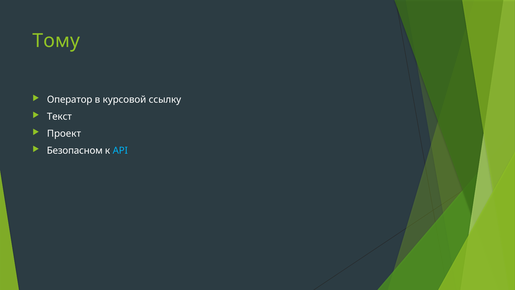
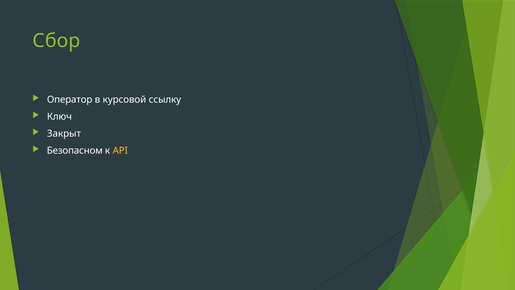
Тому: Тому -> Сбор (56, 41)
Текст: Текст -> Ключ (59, 117)
Проект: Проект -> Закрыт (64, 134)
API colour: light blue -> yellow (120, 151)
